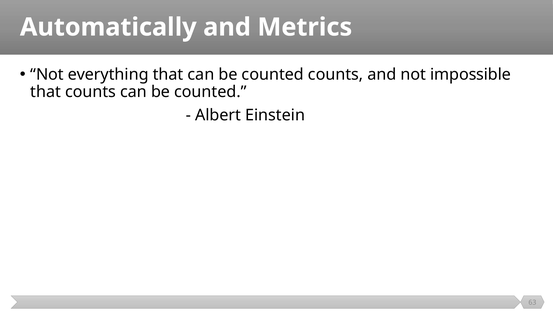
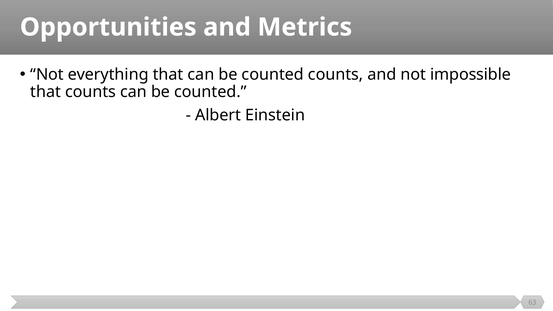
Automatically: Automatically -> Opportunities (108, 27)
